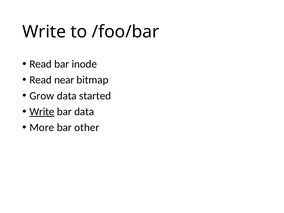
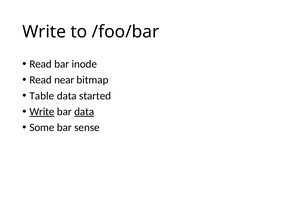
Grow: Grow -> Table (42, 96)
data underline: none -> present (84, 112)
More: More -> Some (42, 128)
other: other -> sense (87, 128)
